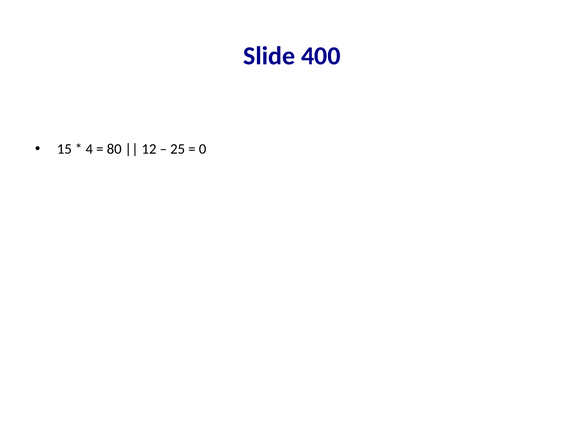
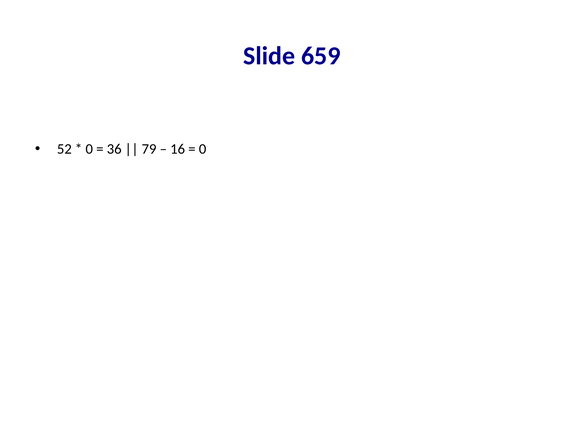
400: 400 -> 659 (321, 56)
15: 15 -> 52 (64, 149)
4: 4 -> 0 (89, 149)
80: 80 -> 36 (114, 149)
12: 12 -> 79 (149, 149)
25: 25 -> 16 (178, 149)
